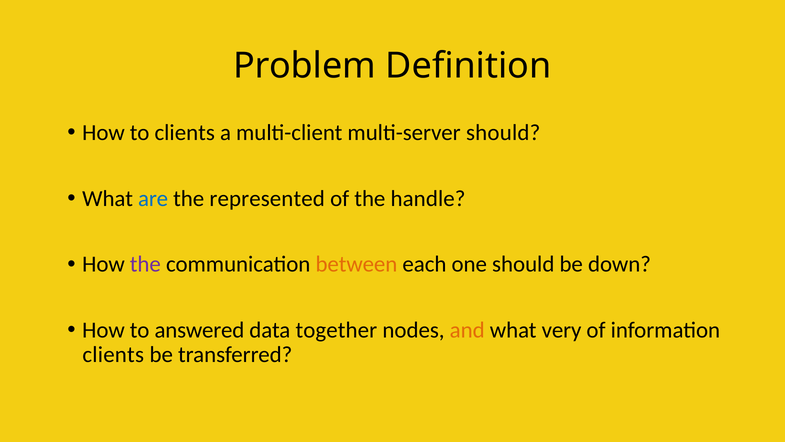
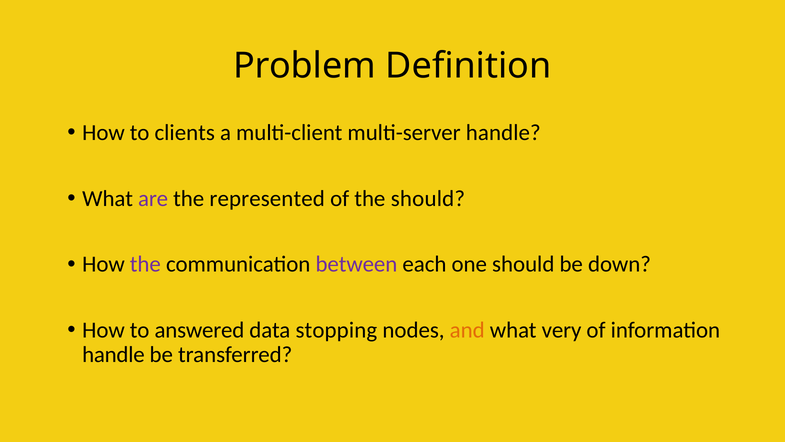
multi-server should: should -> handle (503, 133)
are colour: blue -> purple (153, 198)
the handle: handle -> should (428, 198)
between colour: orange -> purple (356, 264)
together: together -> stopping (336, 330)
clients: clients -> handle (113, 354)
